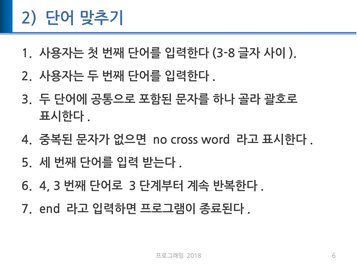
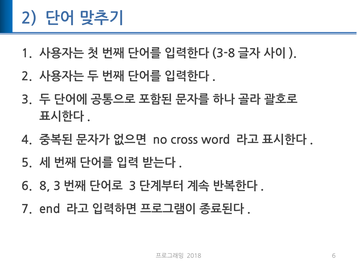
6 4: 4 -> 8 (45, 186)
